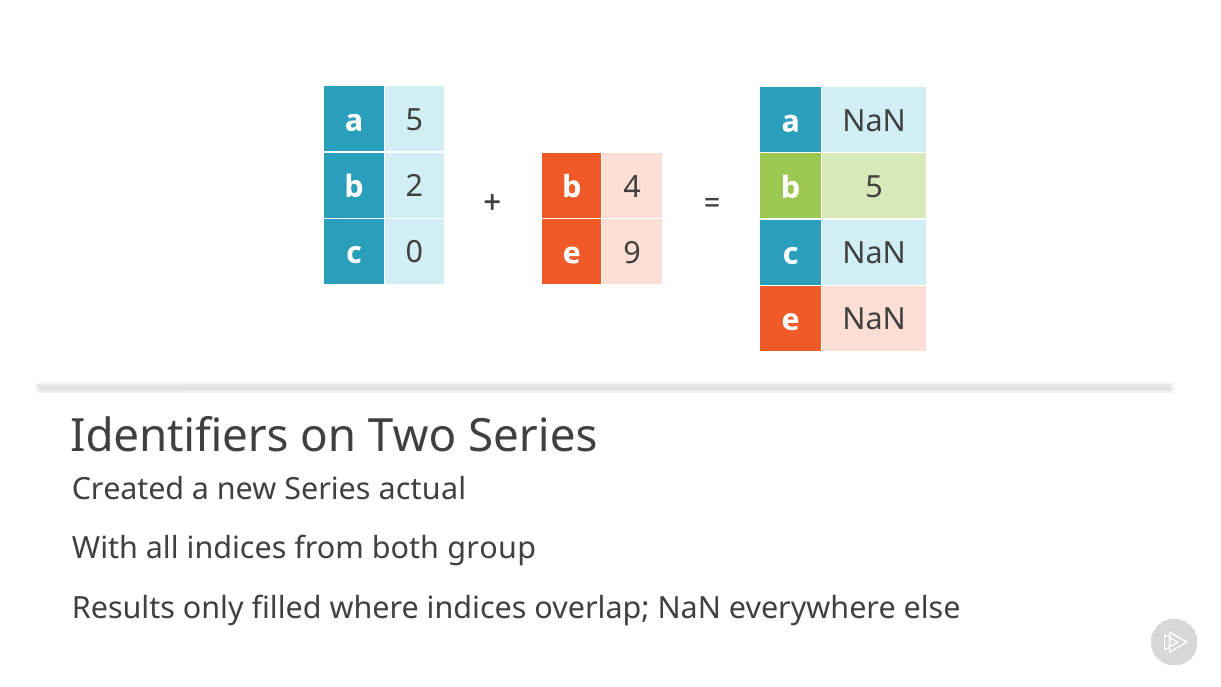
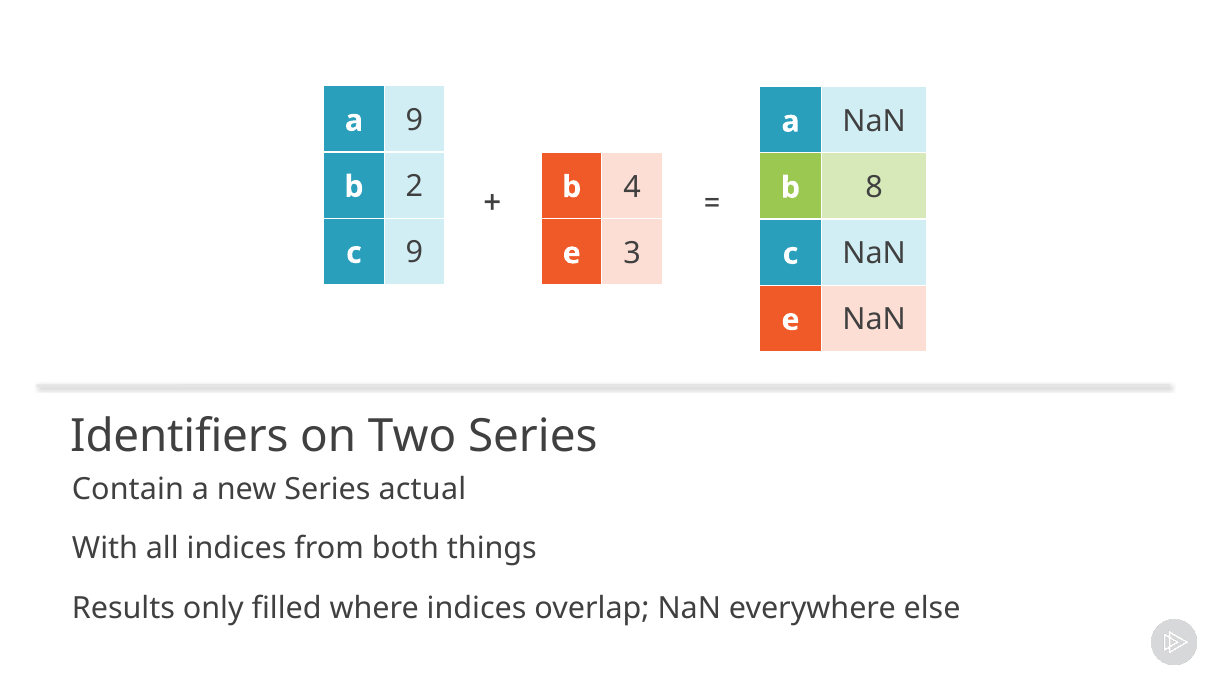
a 5: 5 -> 9 (414, 121)
b 5: 5 -> 8 (874, 188)
c 0: 0 -> 9 (414, 253)
9: 9 -> 3 (632, 253)
Created: Created -> Contain (128, 489)
group: group -> things (492, 549)
